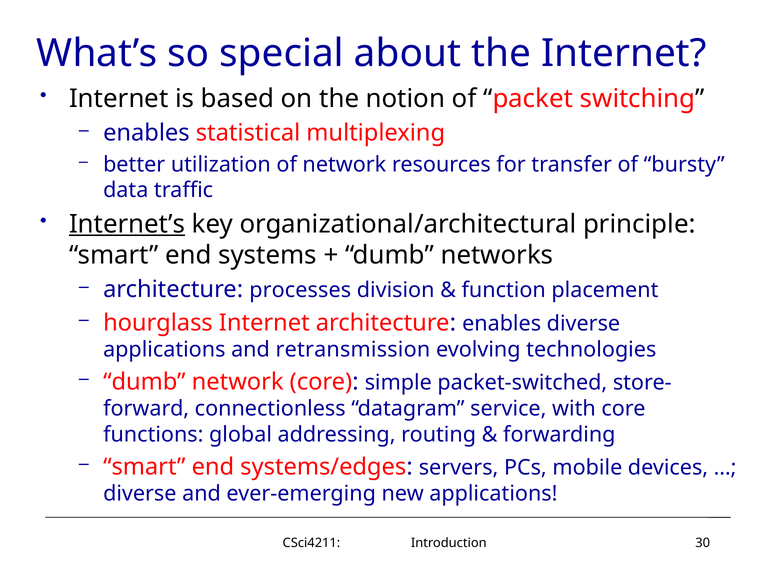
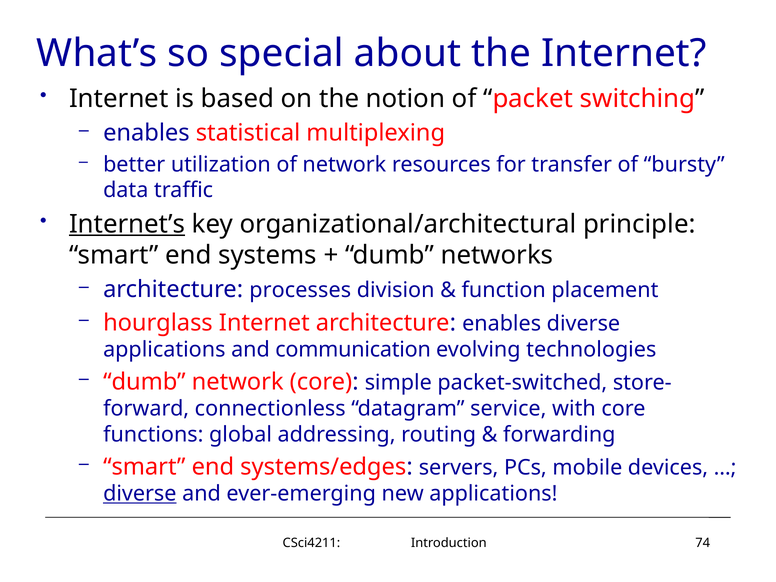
retransmission: retransmission -> communication (353, 350)
diverse underline: none -> present (140, 494)
30: 30 -> 74 (703, 543)
